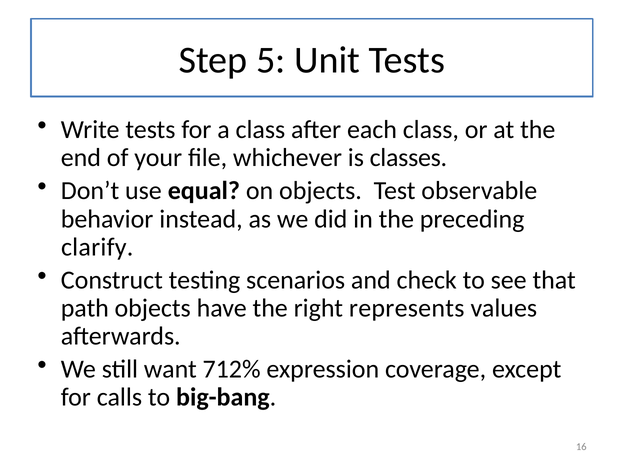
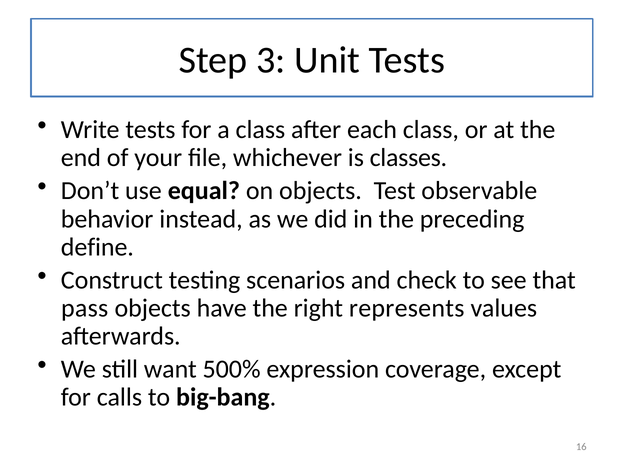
5: 5 -> 3 (271, 60)
clarify: clarify -> define (97, 247)
path: path -> pass (85, 308)
712%: 712% -> 500% (232, 369)
